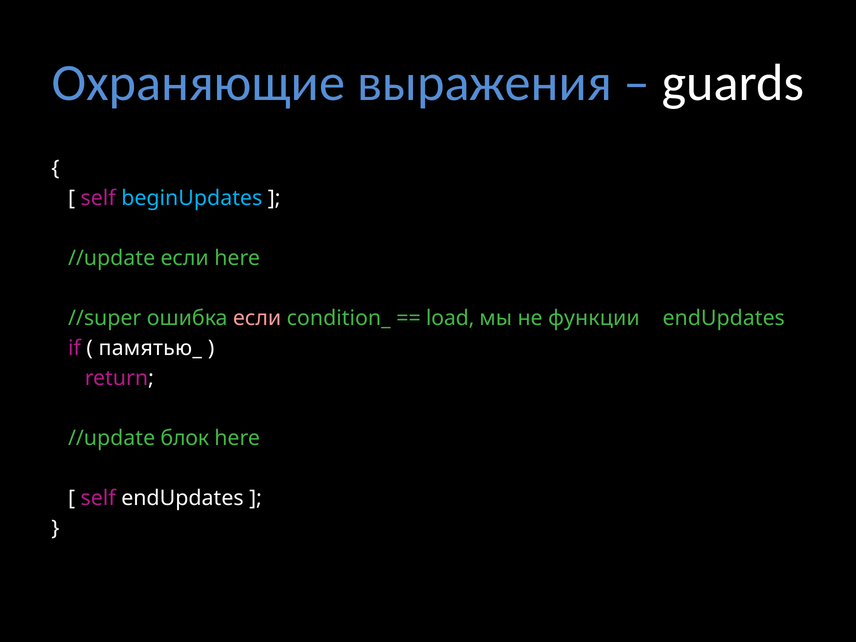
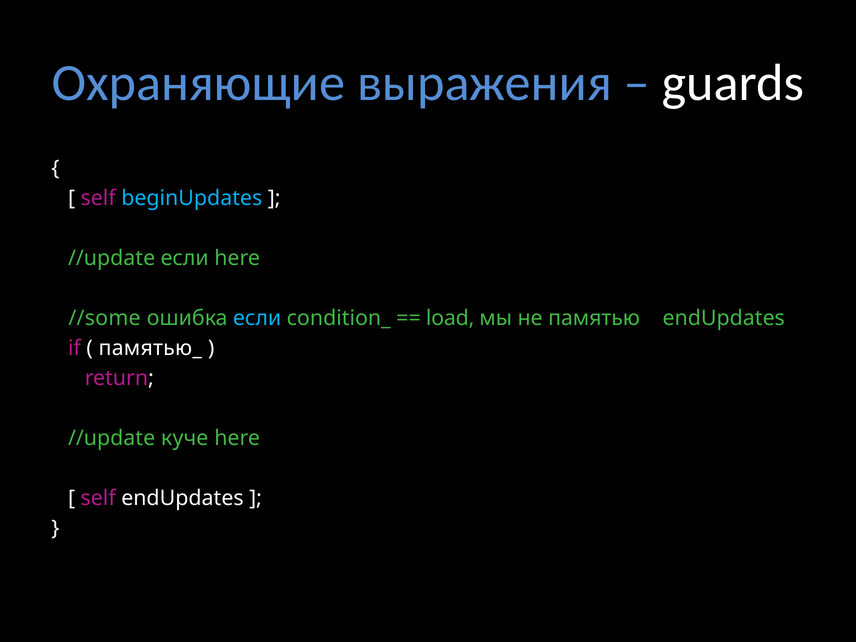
//super: //super -> //some (105, 318)
если colour: pink -> light blue (257, 318)
функции: функции -> памятью (594, 318)
блок: блок -> куче (185, 438)
